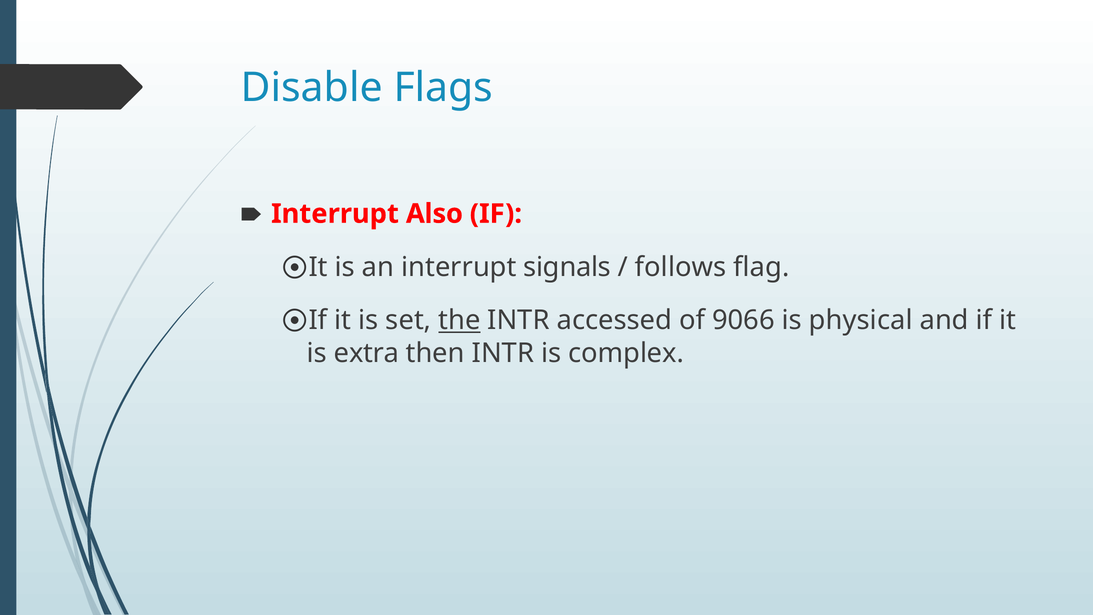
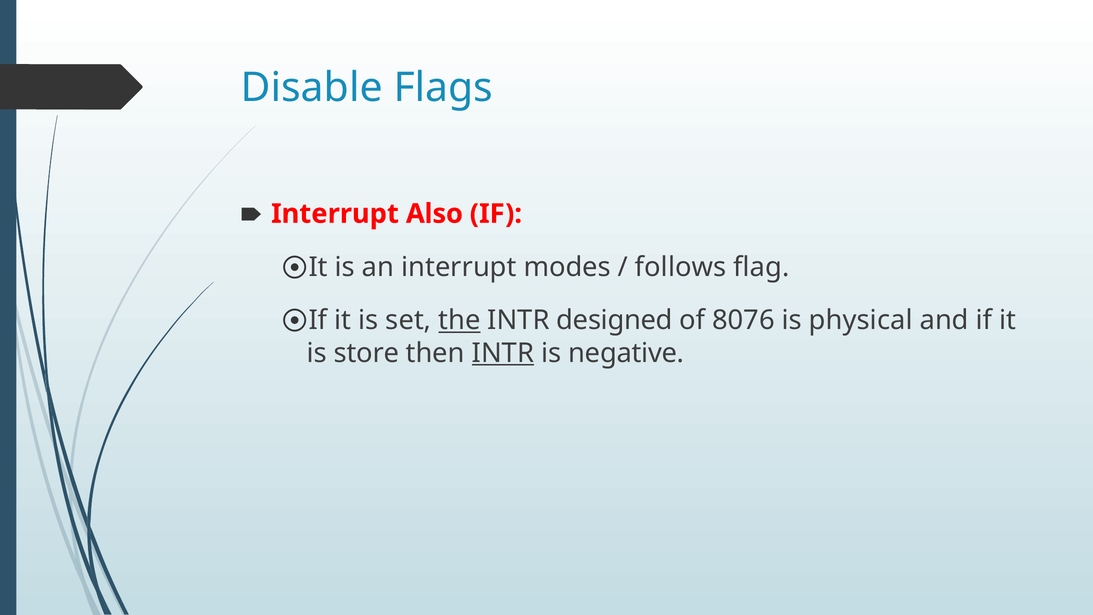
signals: signals -> modes (567, 267)
accessed: accessed -> designed (615, 320)
9066: 9066 -> 8076 (743, 320)
extra: extra -> store (366, 353)
INTR underline: none -> present (503, 353)
complex: complex -> negative (626, 353)
